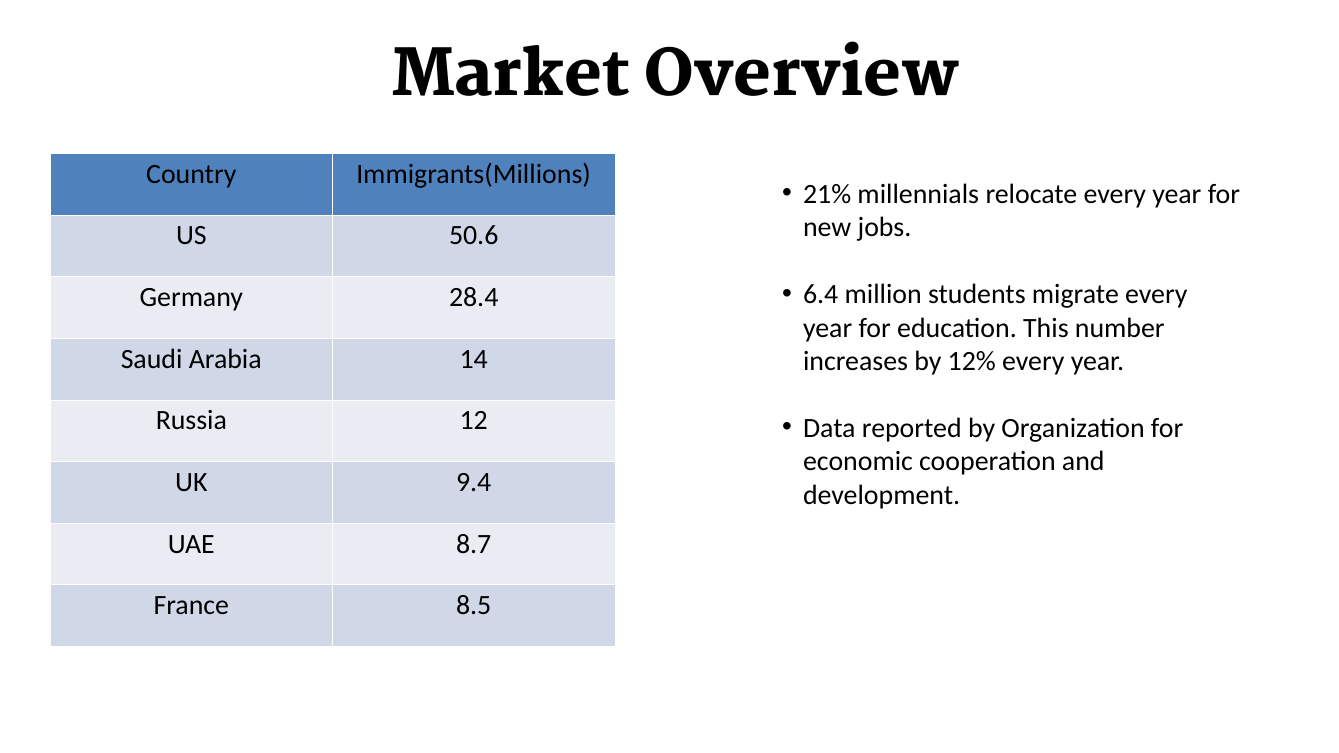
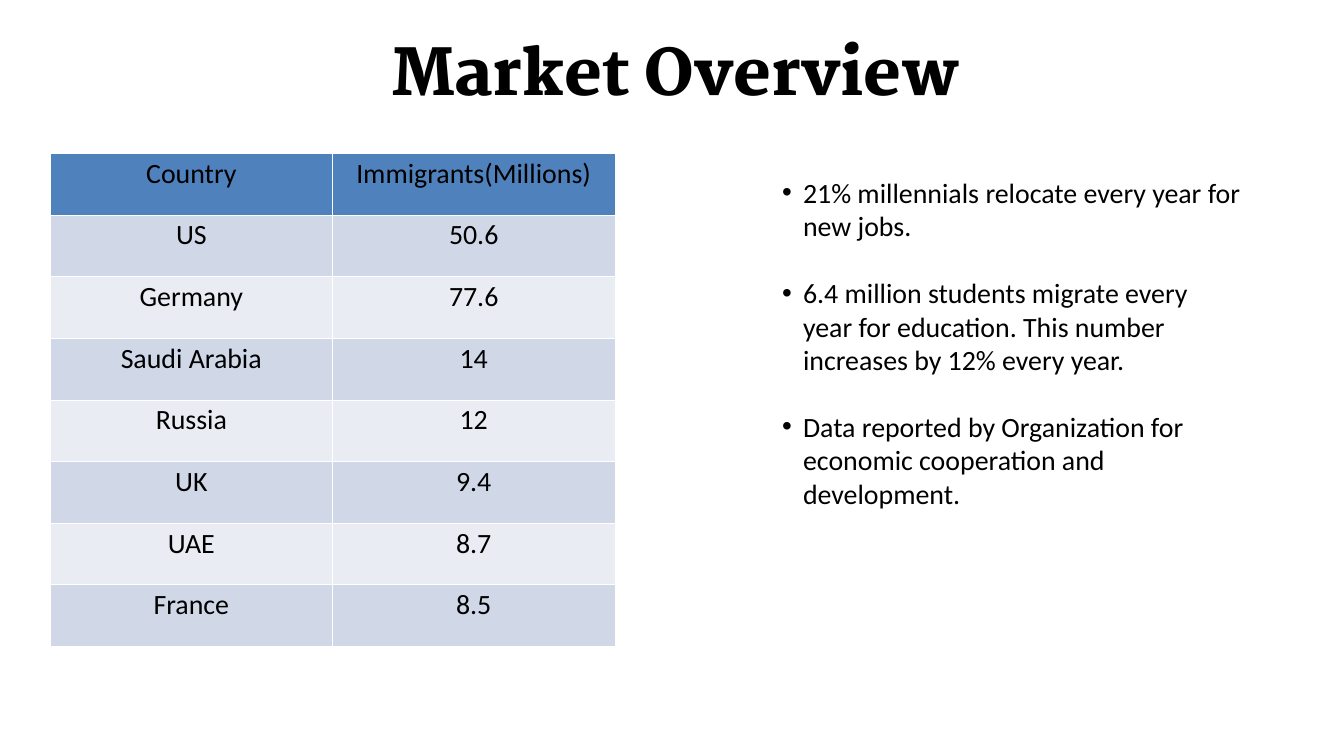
28.4: 28.4 -> 77.6 (474, 297)
